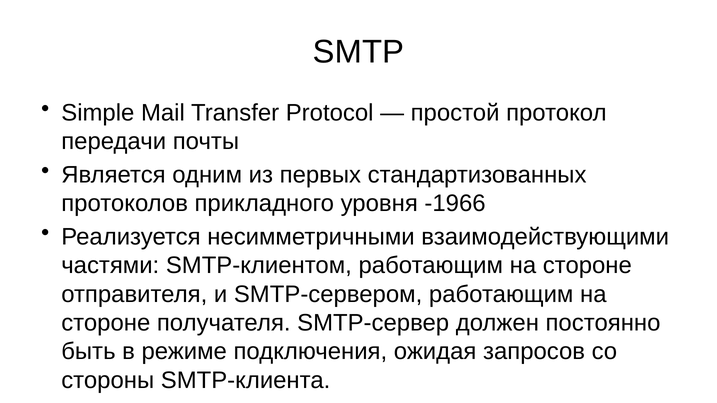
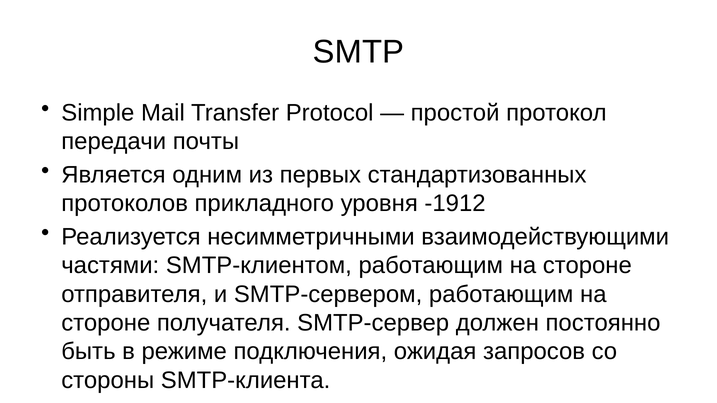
-1966: -1966 -> -1912 (455, 204)
